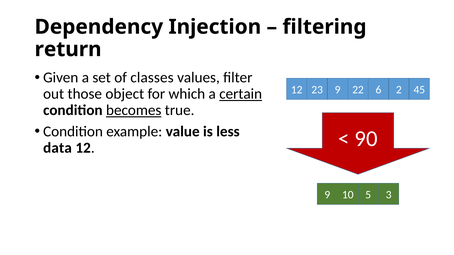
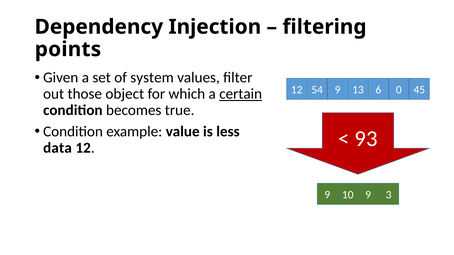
return: return -> points (68, 49)
classes: classes -> system (152, 78)
23: 23 -> 54 (317, 90)
22: 22 -> 13 (358, 90)
2: 2 -> 0 (399, 90)
becomes underline: present -> none (134, 110)
90: 90 -> 93 (366, 139)
10 5: 5 -> 9 (368, 195)
